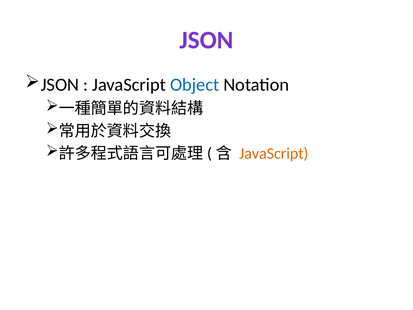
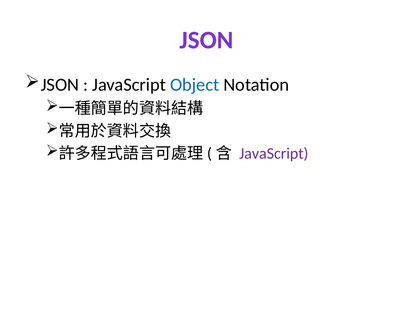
JavaScript colour: orange -> purple (274, 153)
